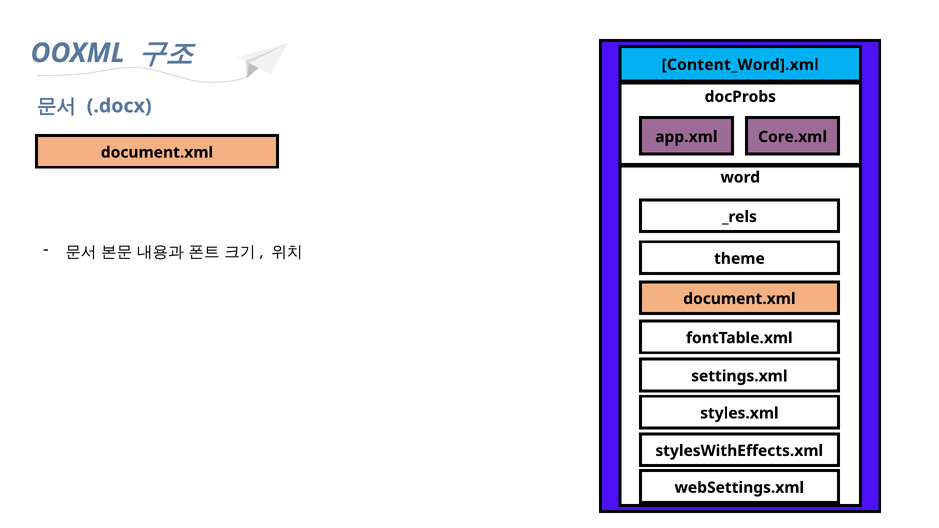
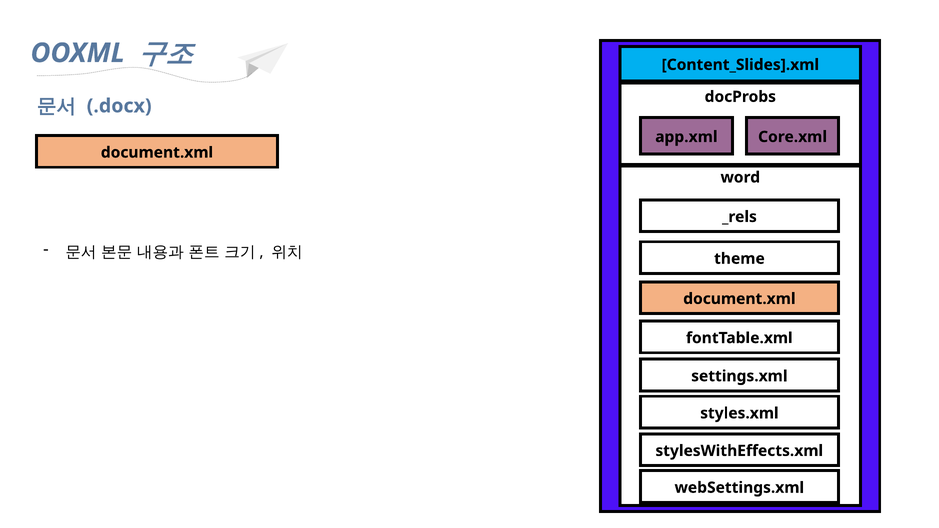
Content_Word].xml: Content_Word].xml -> Content_Slides].xml (740, 65)
